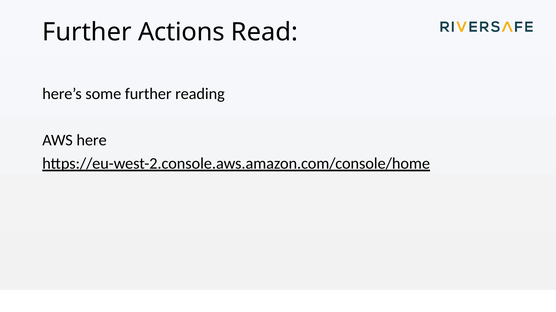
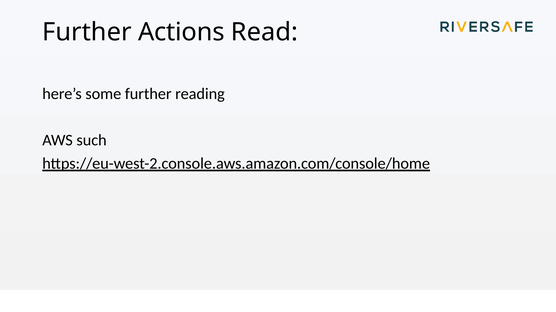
here: here -> such (92, 140)
